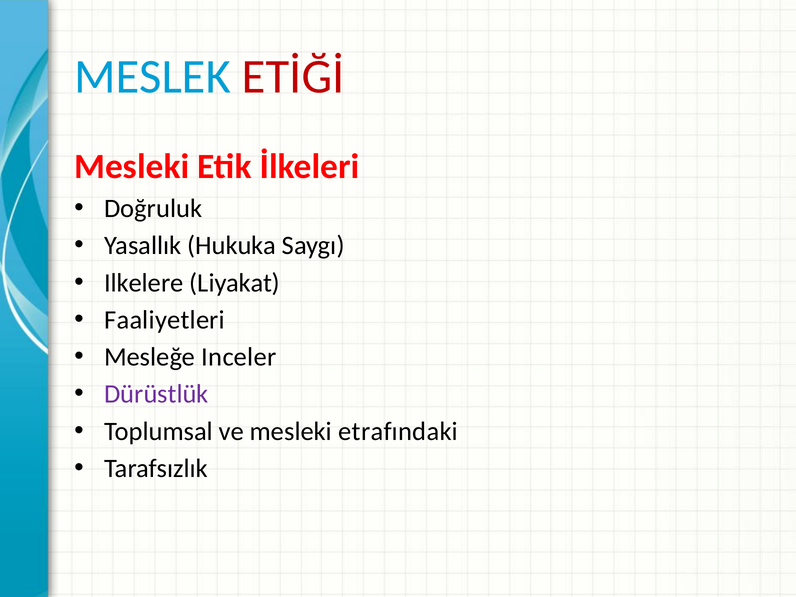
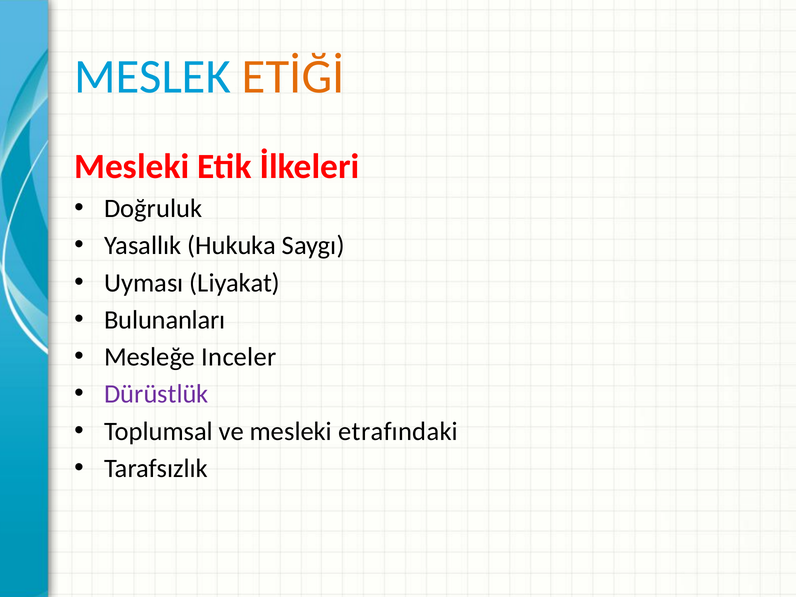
ETİĞİ colour: red -> orange (293, 77)
Ilkelere: Ilkelere -> Uyması (144, 283)
Faaliyetleri: Faaliyetleri -> Bulunanları (165, 320)
